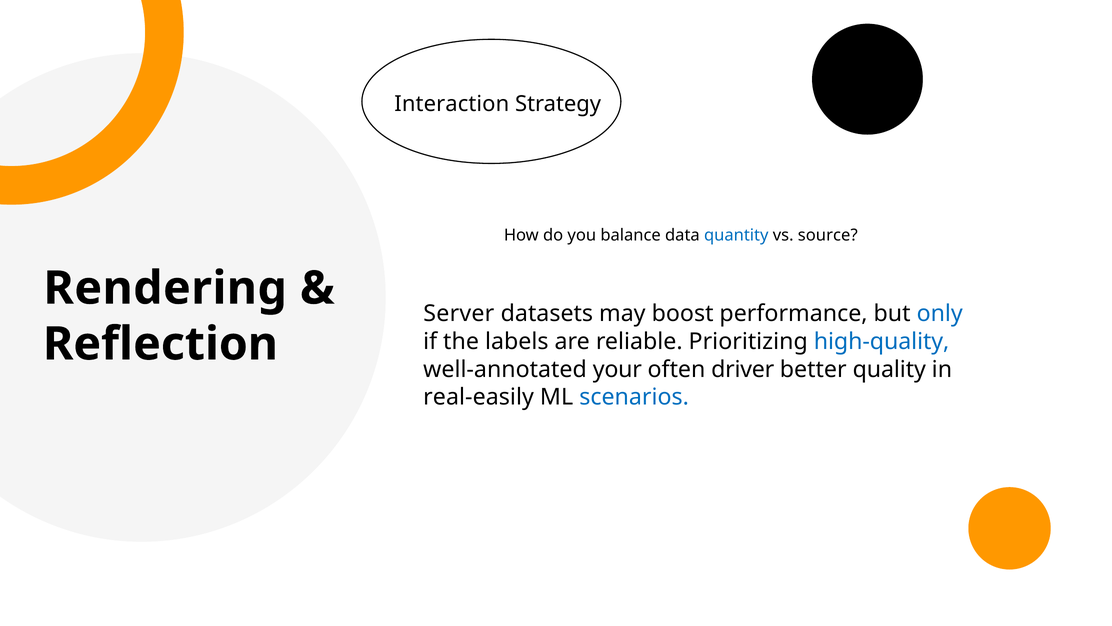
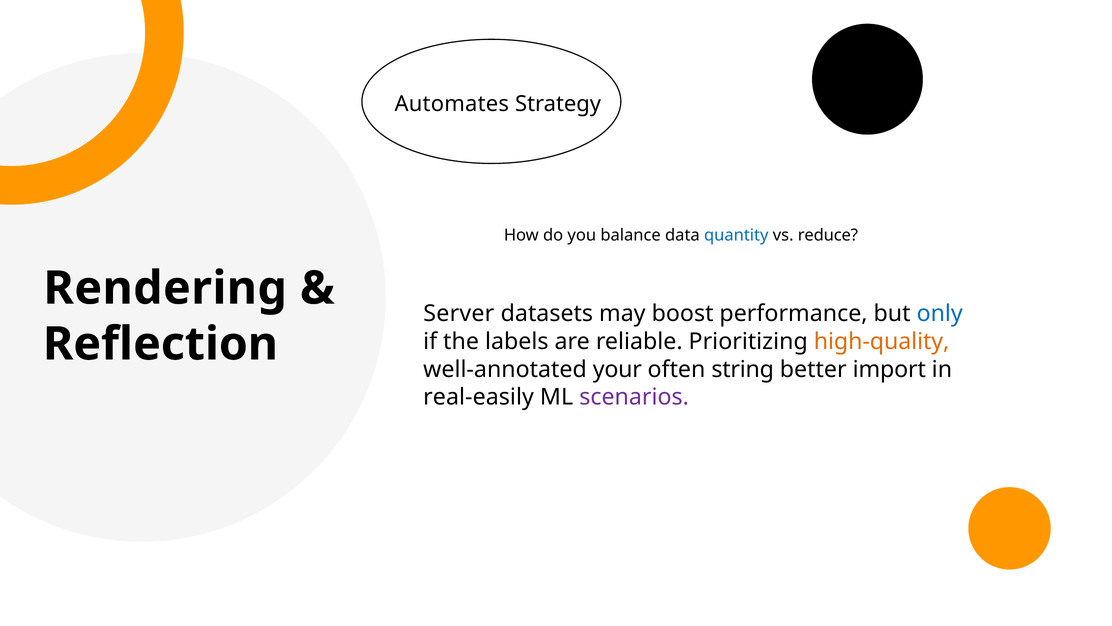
Interaction: Interaction -> Automates (452, 104)
source: source -> reduce (828, 235)
high-quality colour: blue -> orange (882, 341)
driver: driver -> string (743, 369)
quality: quality -> import (889, 369)
scenarios colour: blue -> purple (634, 397)
